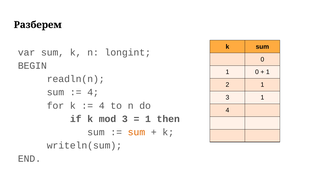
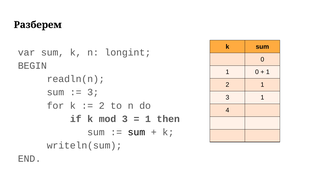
4: 4 -> 3 (93, 92)
4: 4 -> 2 (102, 106)
sum colour: orange -> black (136, 132)
